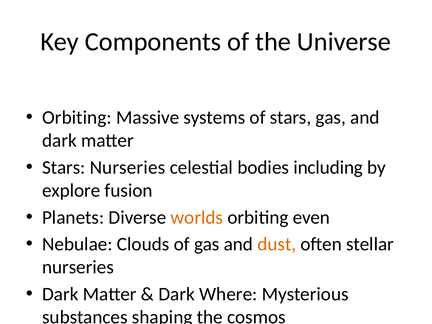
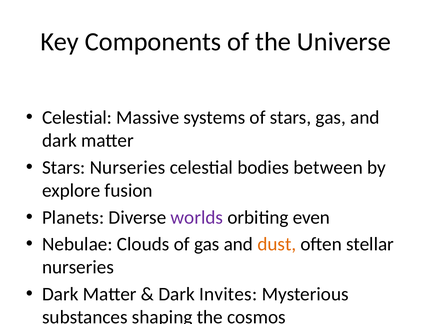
Orbiting: Orbiting -> Celestial (77, 118)
including: including -> between (328, 167)
worlds colour: orange -> purple (197, 217)
Where: Where -> Invites (228, 294)
